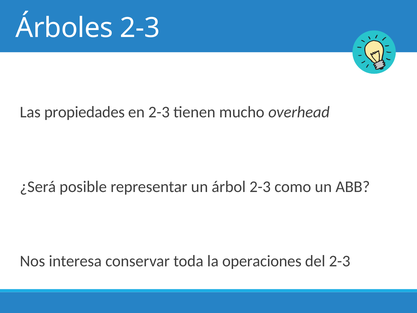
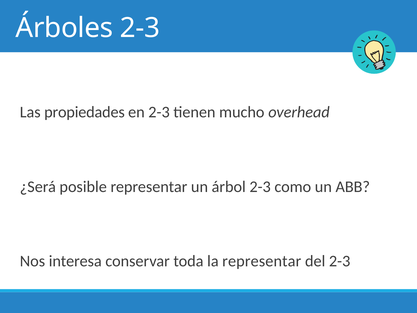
la operaciones: operaciones -> representar (262, 261)
